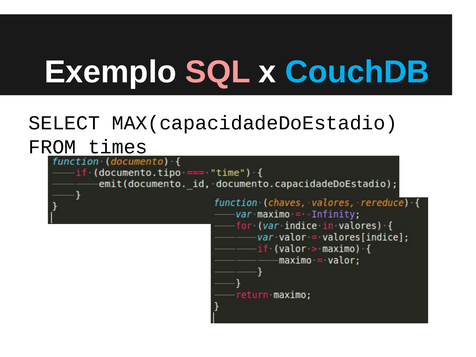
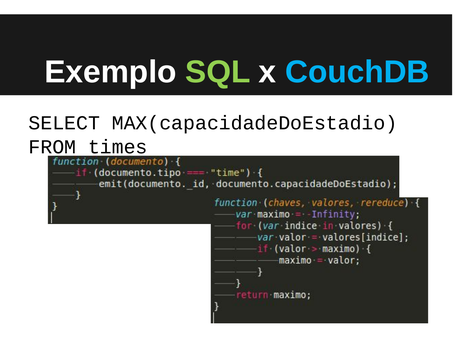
SQL colour: pink -> light green (218, 72)
